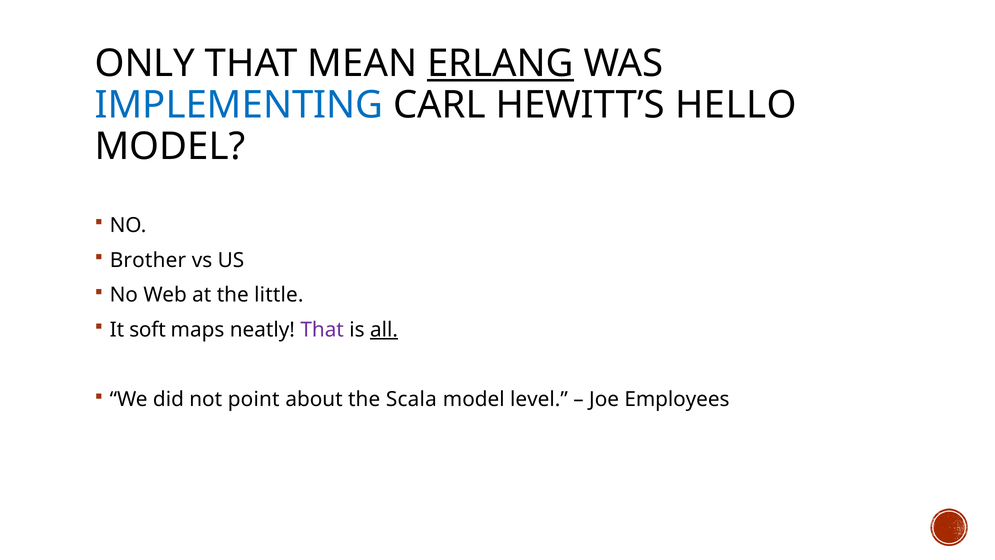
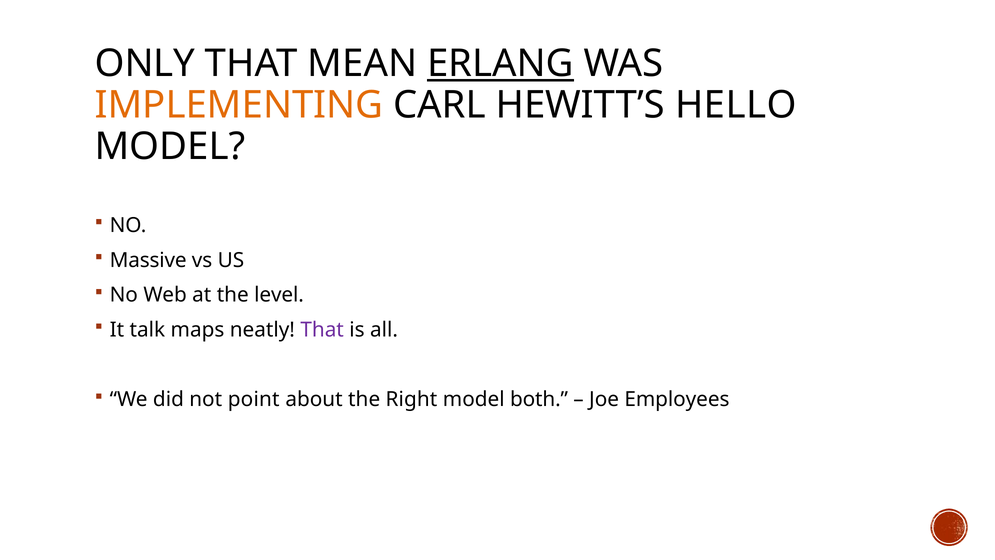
IMPLEMENTING colour: blue -> orange (239, 105)
Brother: Brother -> Massive (148, 260)
little: little -> level (279, 295)
soft: soft -> talk (147, 330)
all underline: present -> none (384, 330)
Scala: Scala -> Right (411, 399)
level: level -> both (539, 399)
